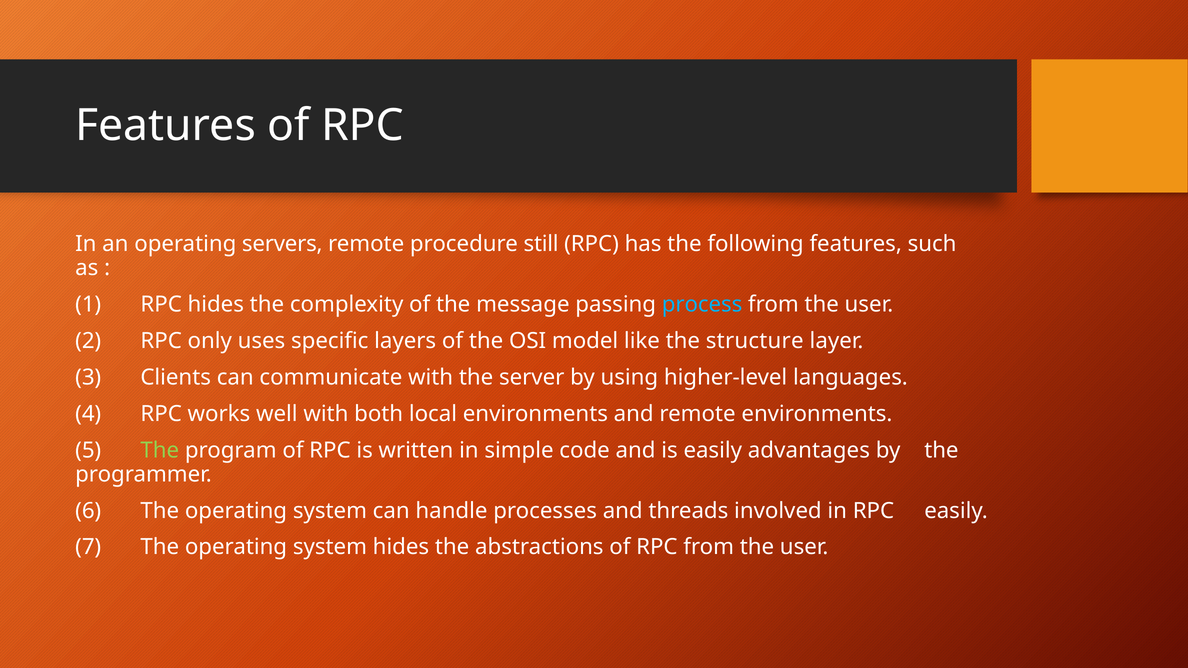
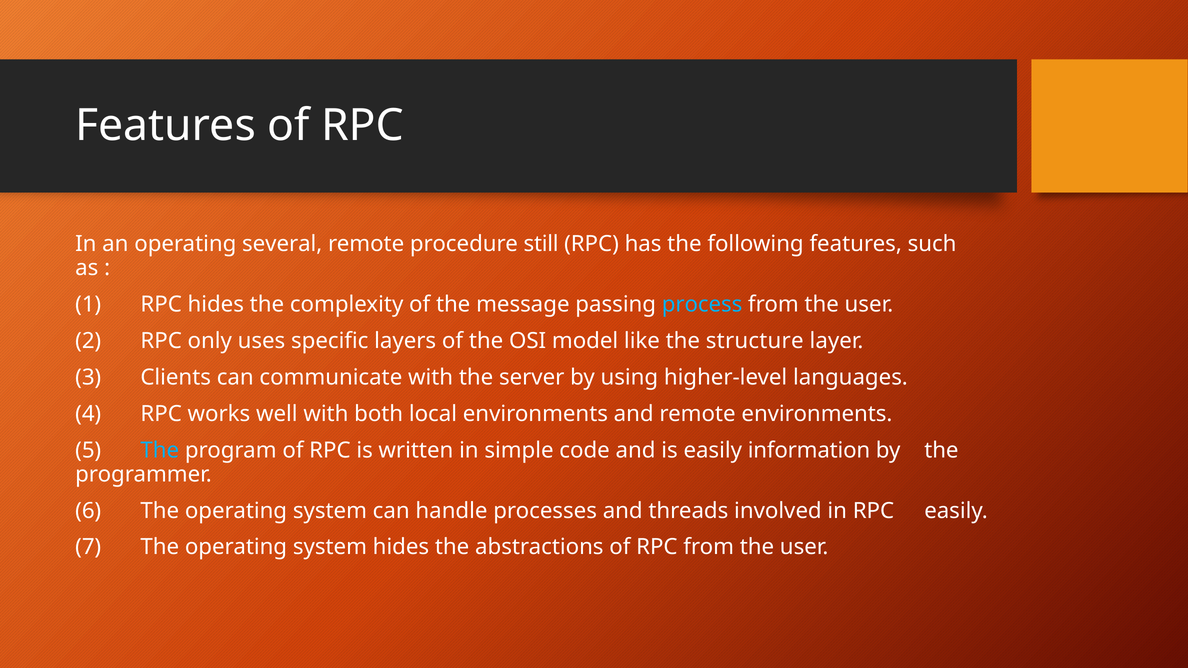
servers: servers -> several (282, 244)
The colour: light green -> light blue (160, 450)
advantages: advantages -> information (809, 450)
